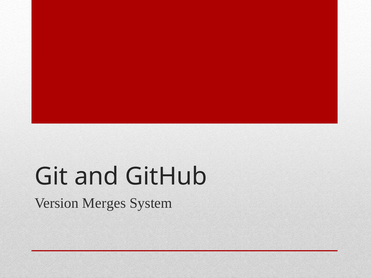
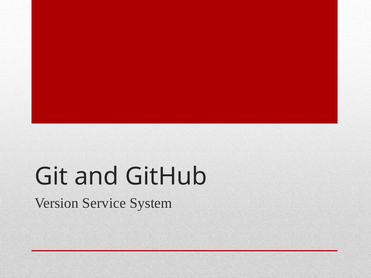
Merges: Merges -> Service (104, 203)
